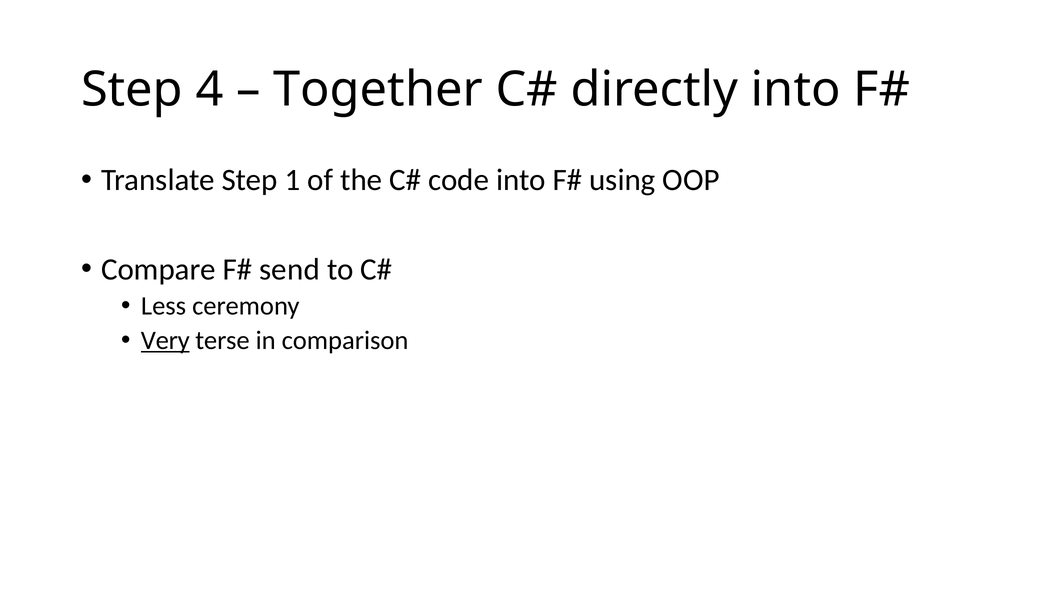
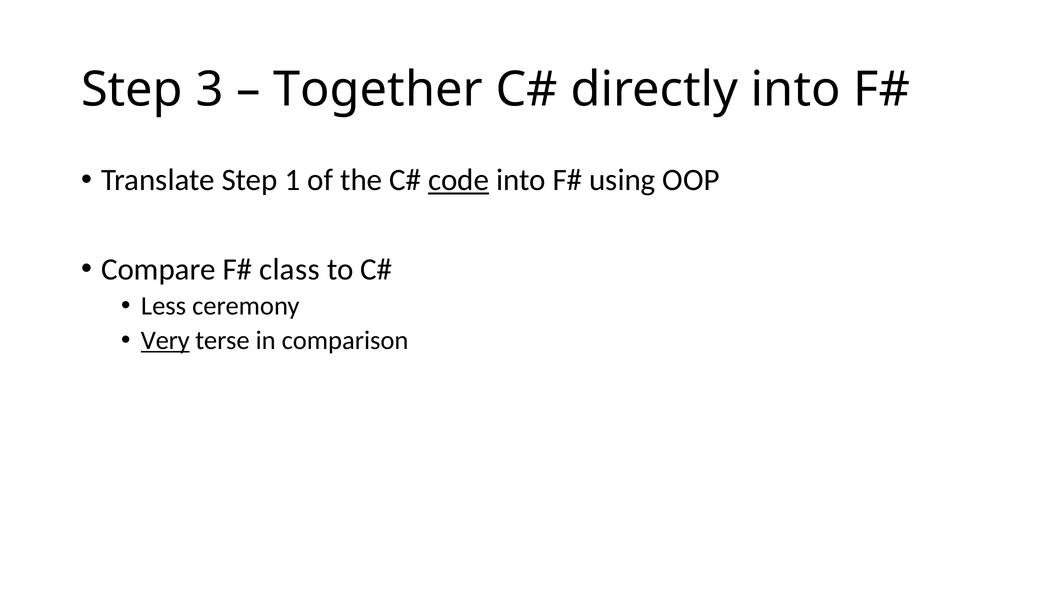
4: 4 -> 3 (210, 89)
code underline: none -> present (459, 180)
send: send -> class (289, 269)
